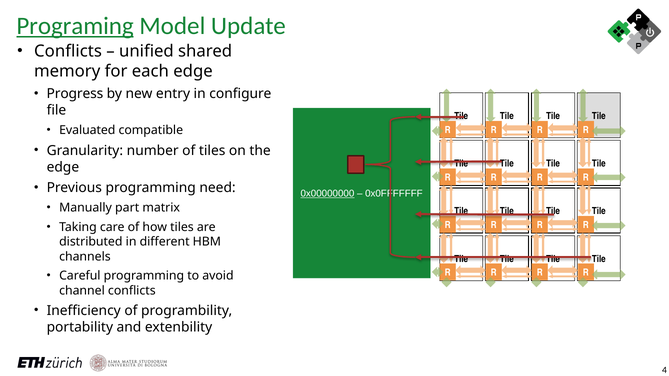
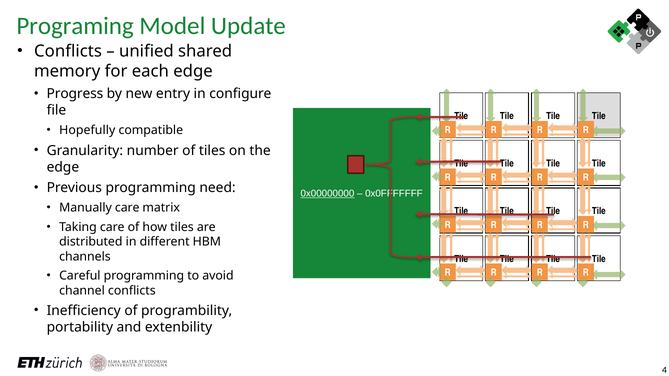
Programing underline: present -> none (75, 26)
Evaluated: Evaluated -> Hopefully (87, 130)
Manually part: part -> care (127, 208)
